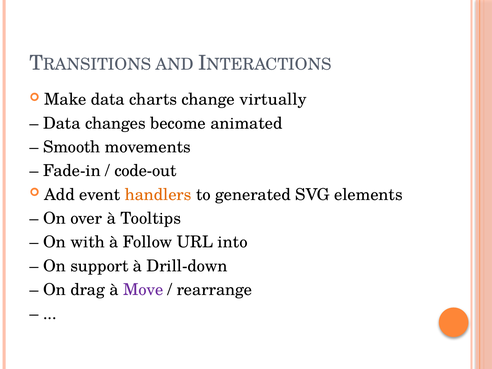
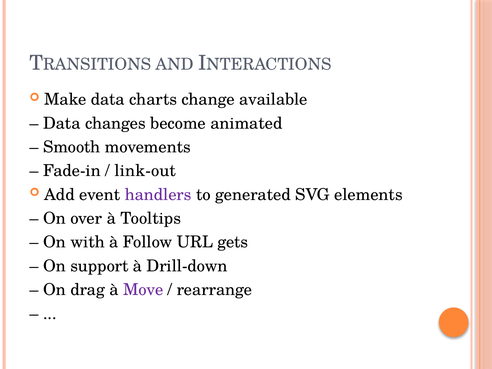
virtually: virtually -> available (273, 100)
code-out: code-out -> link-out (145, 171)
handlers colour: orange -> purple (158, 195)
into: into -> gets (233, 242)
